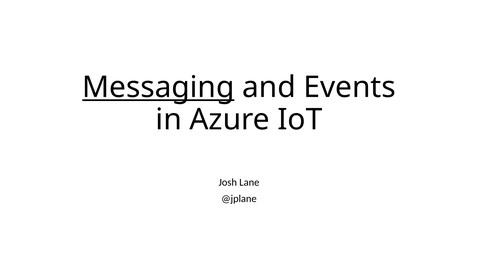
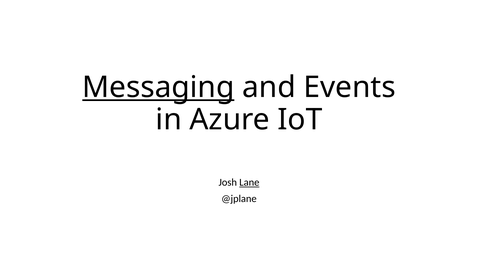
Lane underline: none -> present (249, 182)
